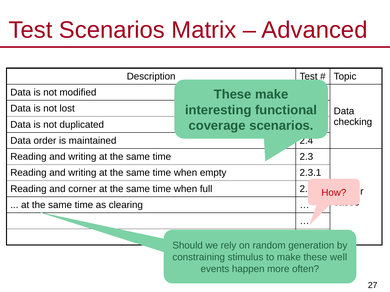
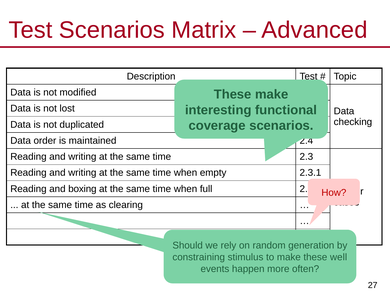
and corner: corner -> boxing (82, 189)
